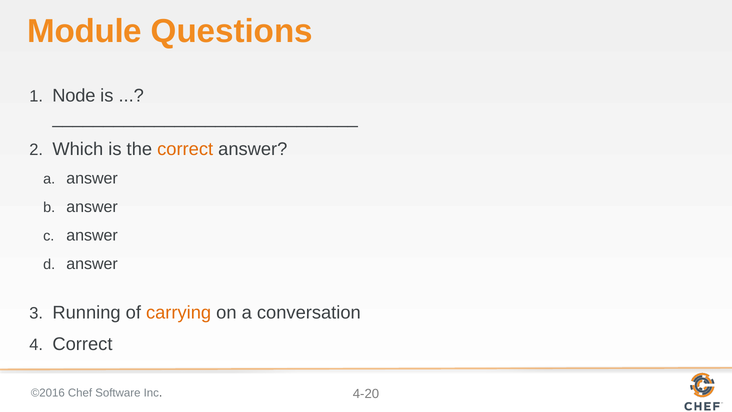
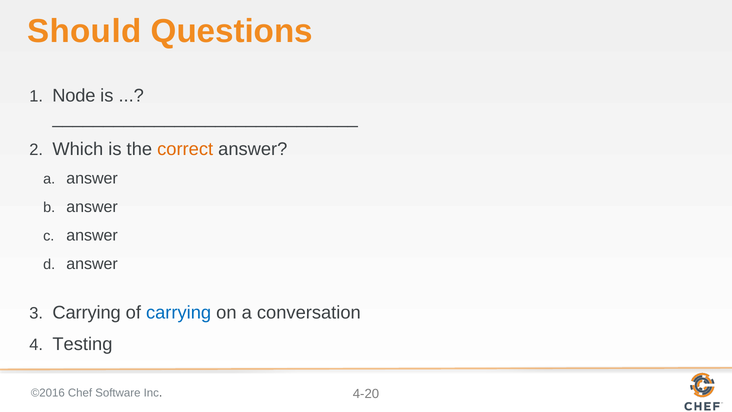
Module: Module -> Should (84, 31)
Running: Running -> Carrying (87, 313)
carrying colour: orange -> blue (179, 313)
Correct: Correct -> Testing (82, 344)
